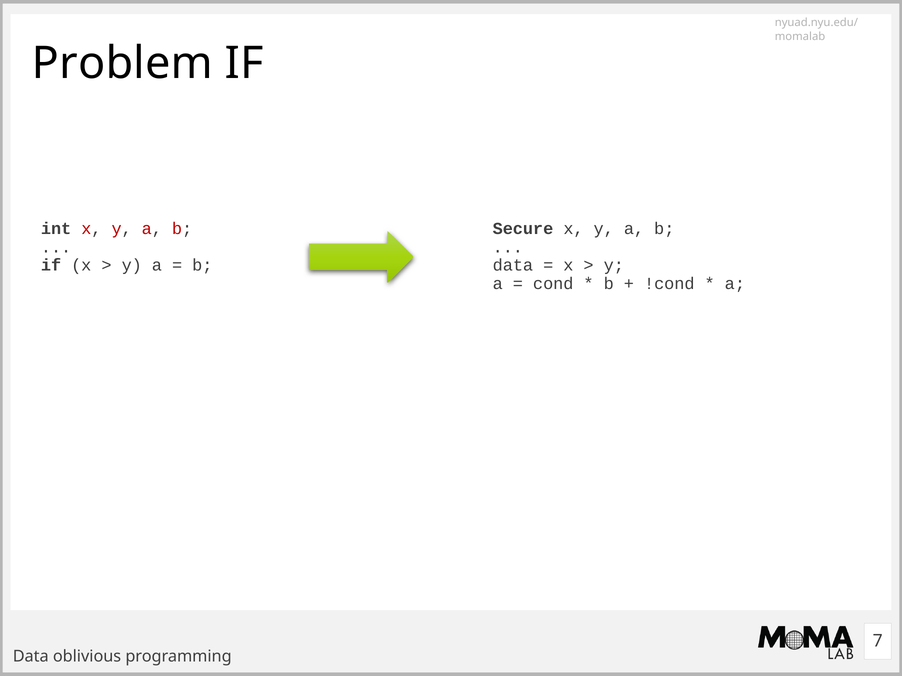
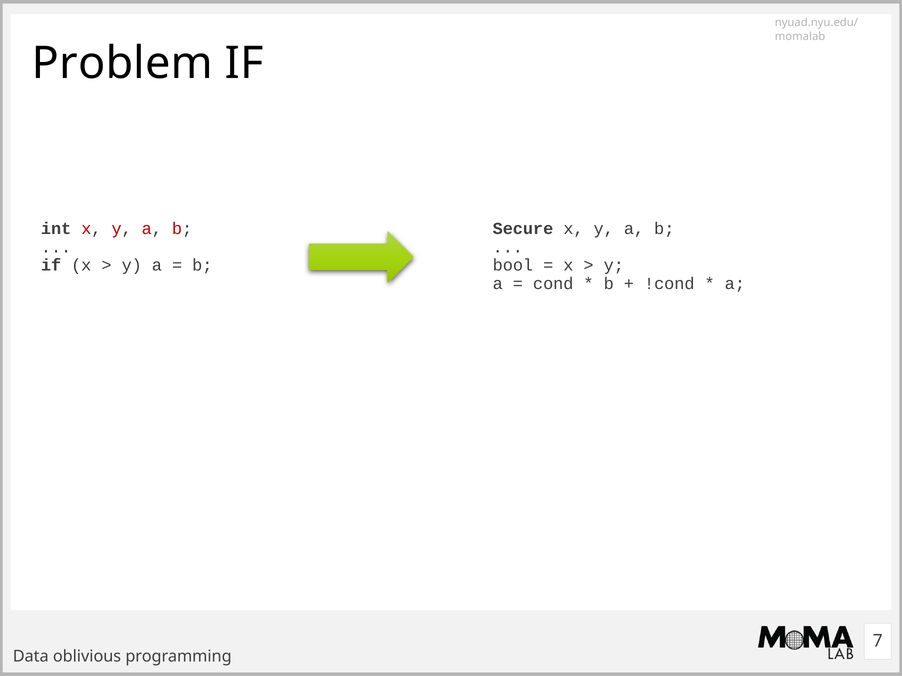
data: data -> bool (513, 265)
